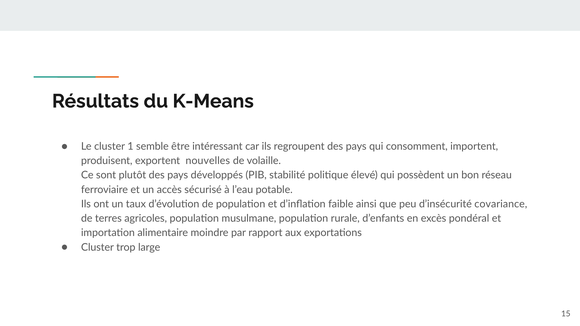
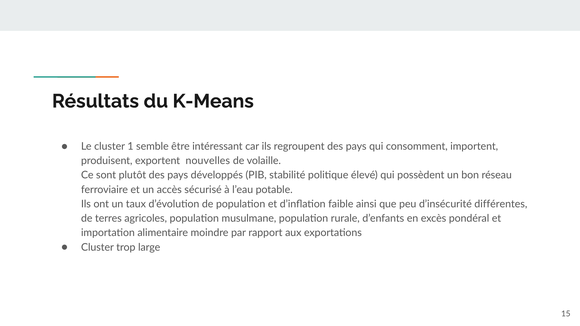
covariance: covariance -> différentes (501, 204)
